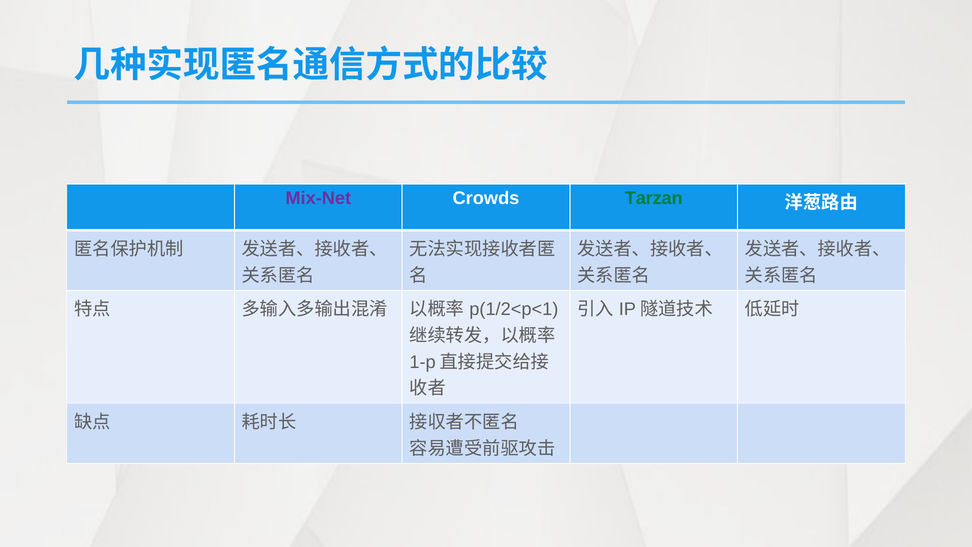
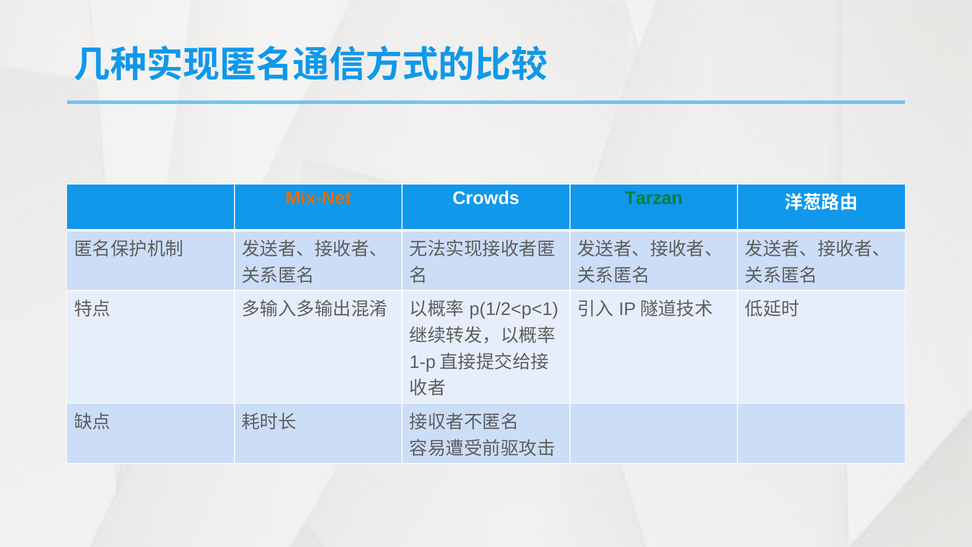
Mix-Net colour: purple -> orange (318, 198)
